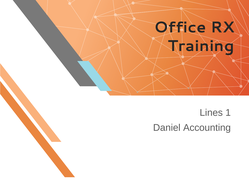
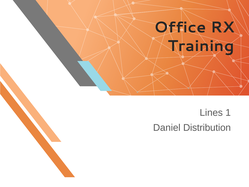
Accounting: Accounting -> Distribution (207, 128)
